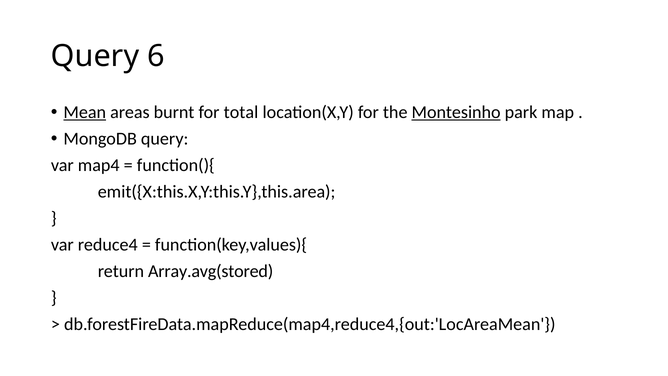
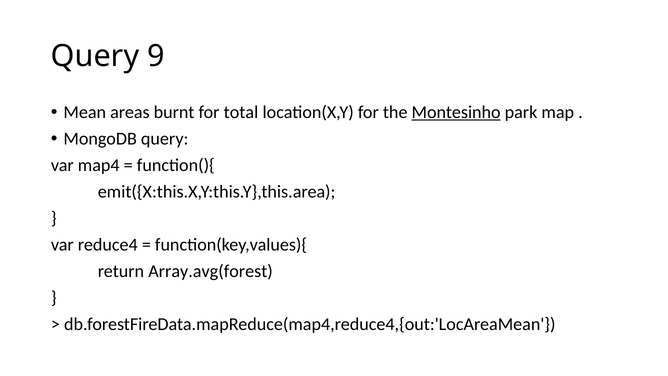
6: 6 -> 9 (156, 56)
Mean underline: present -> none (85, 112)
Array.avg(stored: Array.avg(stored -> Array.avg(forest (211, 271)
